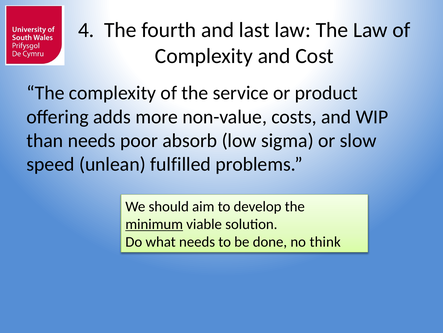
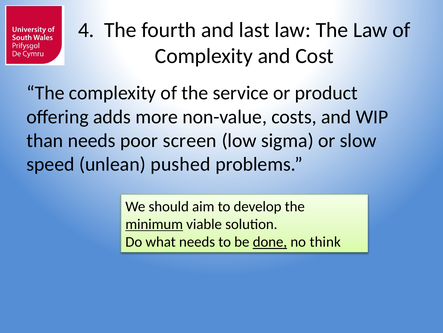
absorb: absorb -> screen (190, 140)
fulfilled: fulfilled -> pushed (181, 164)
done underline: none -> present (270, 242)
